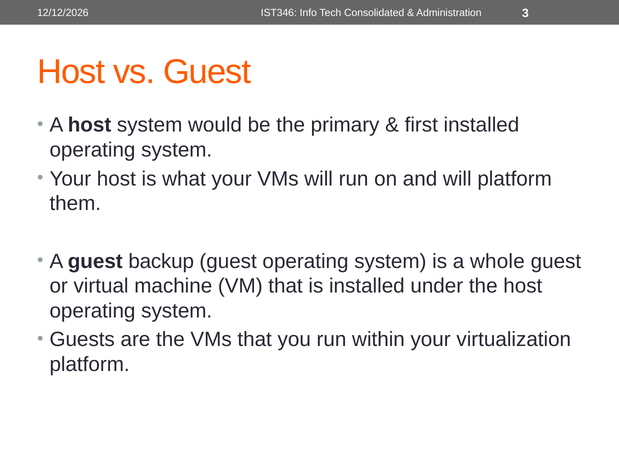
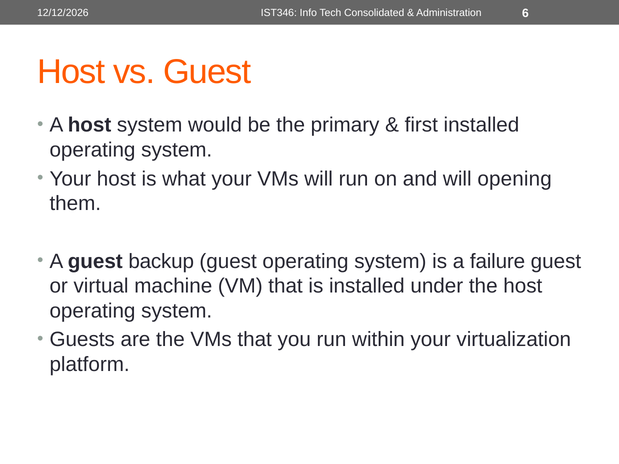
3: 3 -> 6 (525, 13)
will platform: platform -> opening (515, 179)
whole: whole -> failure (498, 261)
